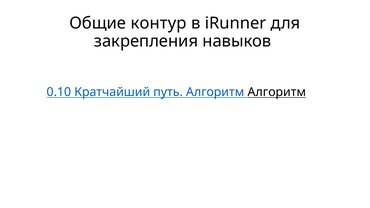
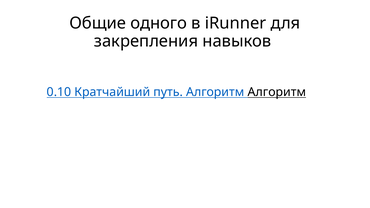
контур: контур -> одного (159, 23)
